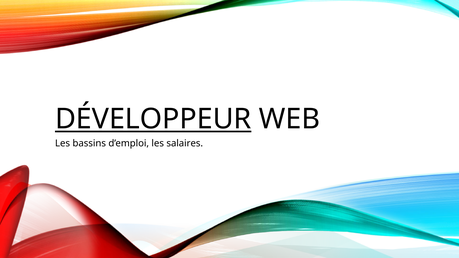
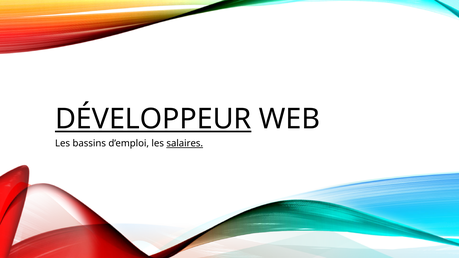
salaires underline: none -> present (185, 144)
